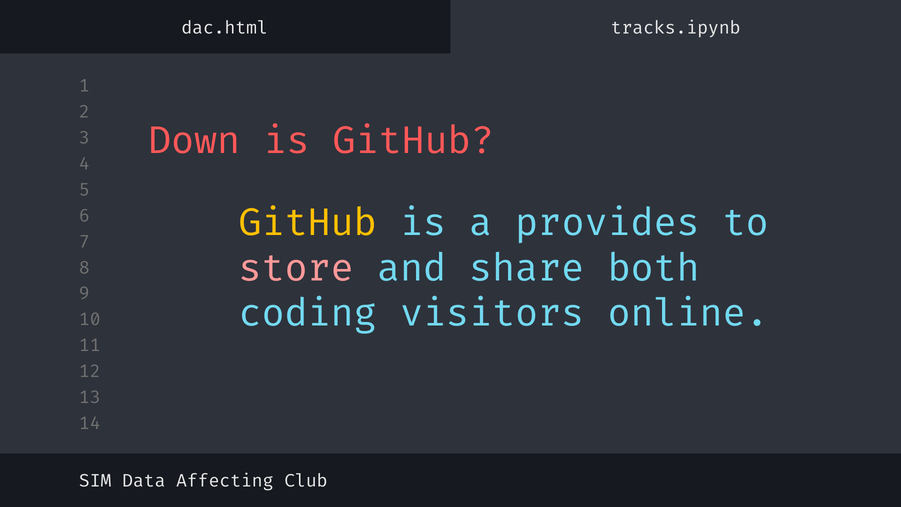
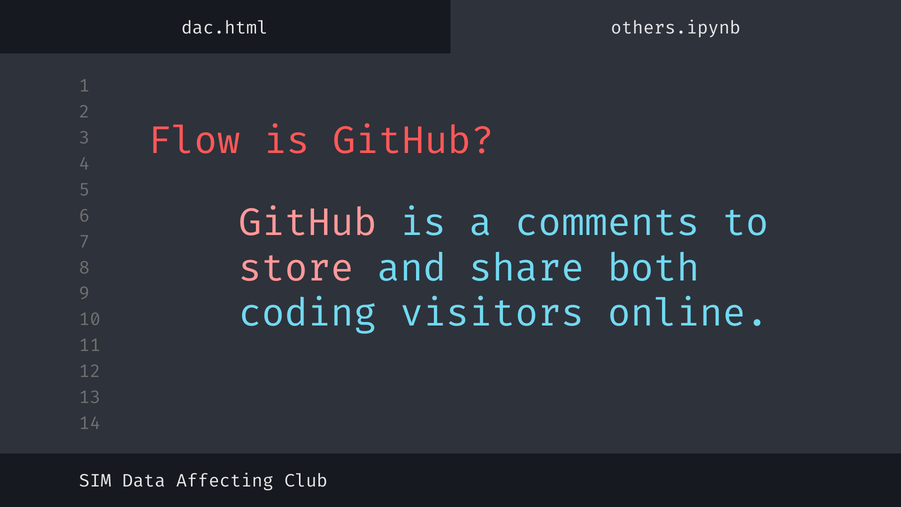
tracks.ipynb: tracks.ipynb -> others.ipynb (676, 28)
Down: Down -> Flow (194, 141)
GitHub colour: yellow -> pink (308, 223)
provides: provides -> comments (608, 223)
